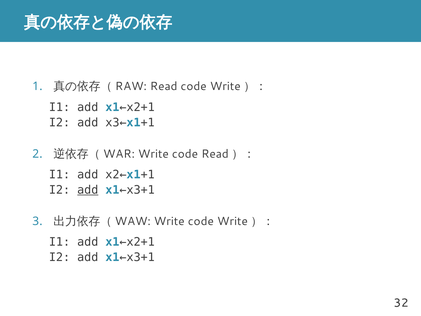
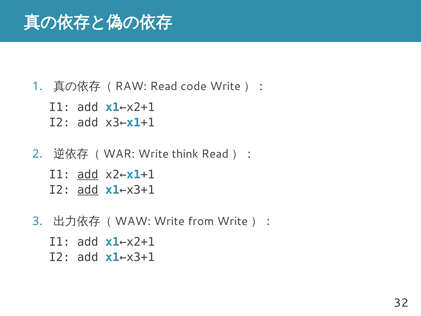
code: code -> think (185, 154)
add underline: none -> present (88, 174)
code: code -> from (201, 221)
